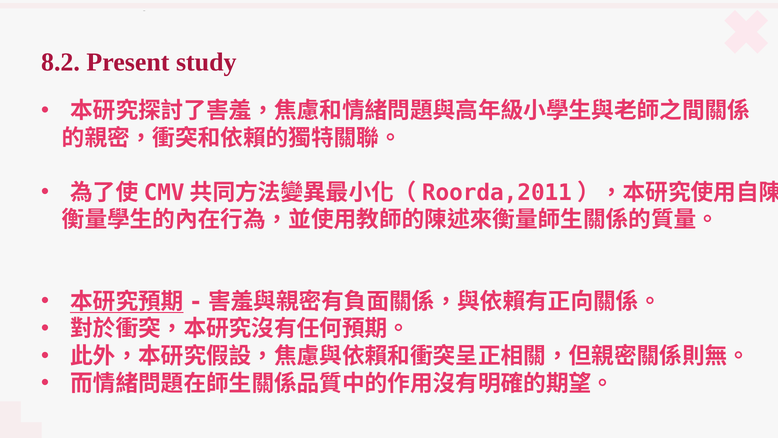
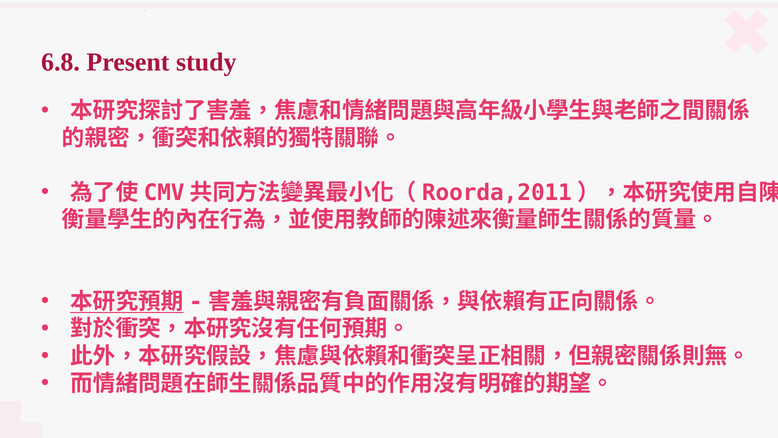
8.2: 8.2 -> 6.8 (60, 62)
